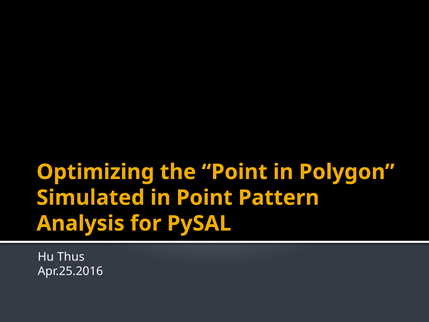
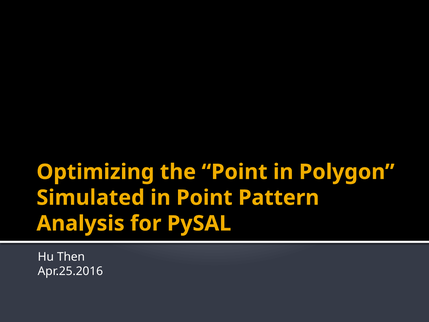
Thus: Thus -> Then (71, 257)
